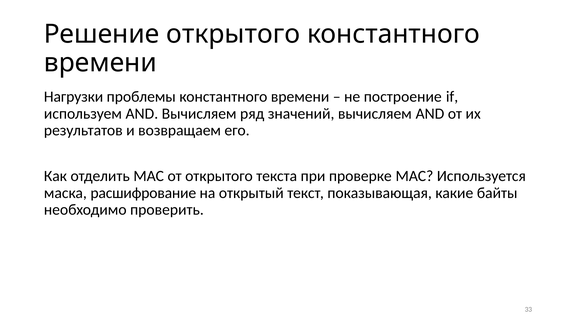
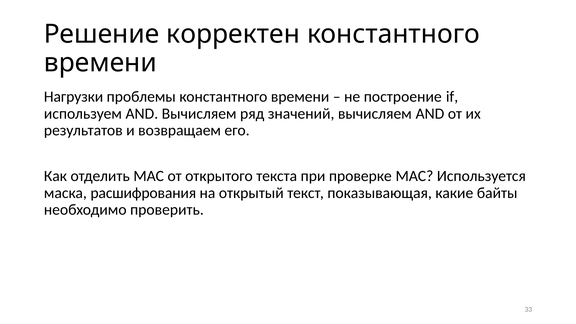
Решение открытого: открытого -> корректен (233, 34)
расшифрование: расшифрование -> расшифрования (143, 193)
